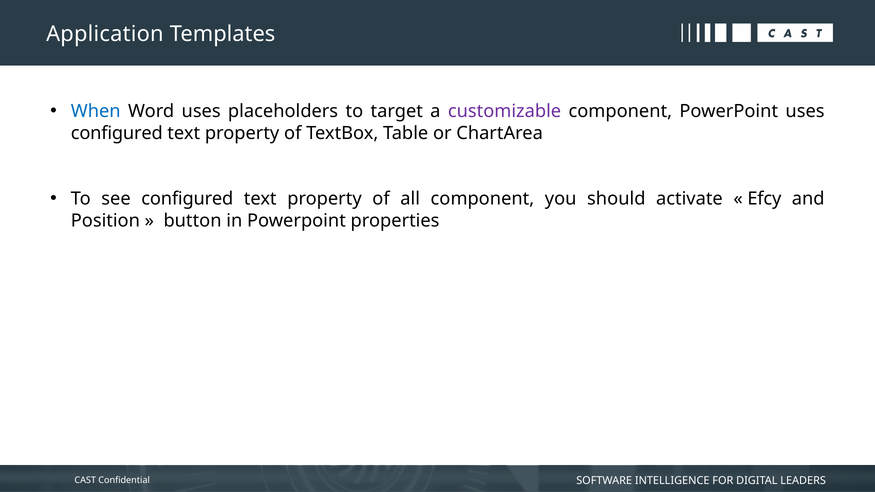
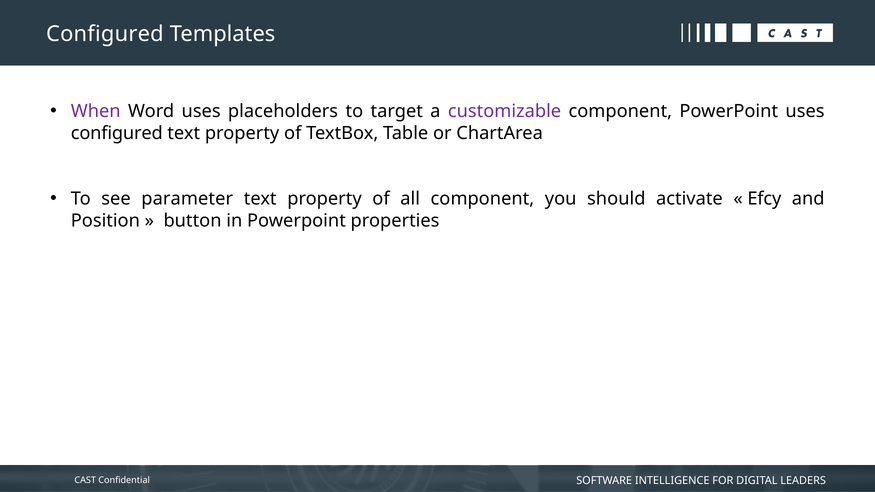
Application: Application -> Configured (105, 34)
When colour: blue -> purple (96, 111)
see configured: configured -> parameter (187, 199)
